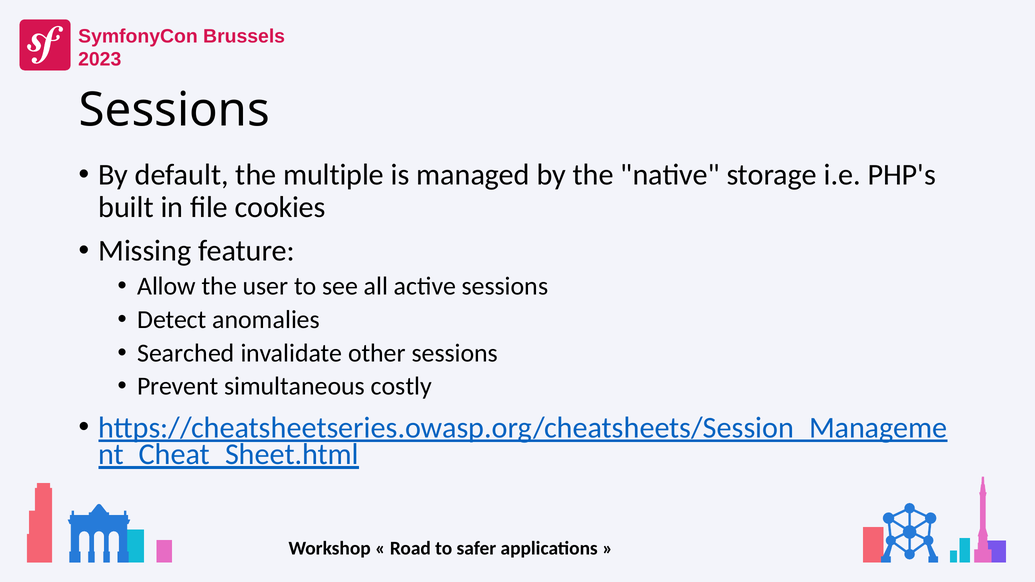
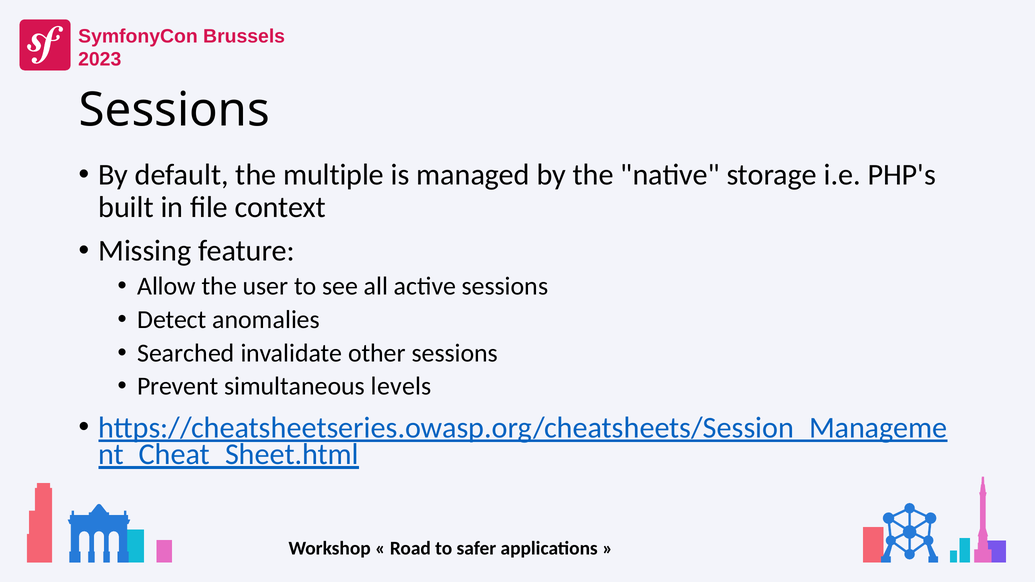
cookies: cookies -> context (280, 207)
costly: costly -> levels (401, 386)
